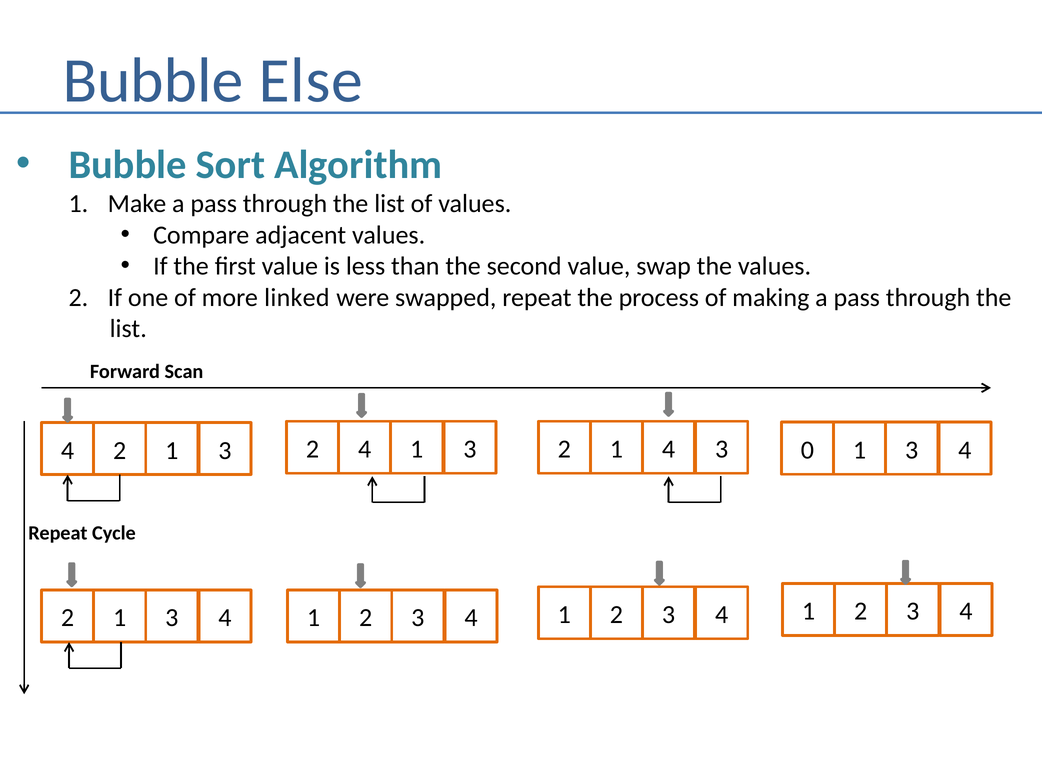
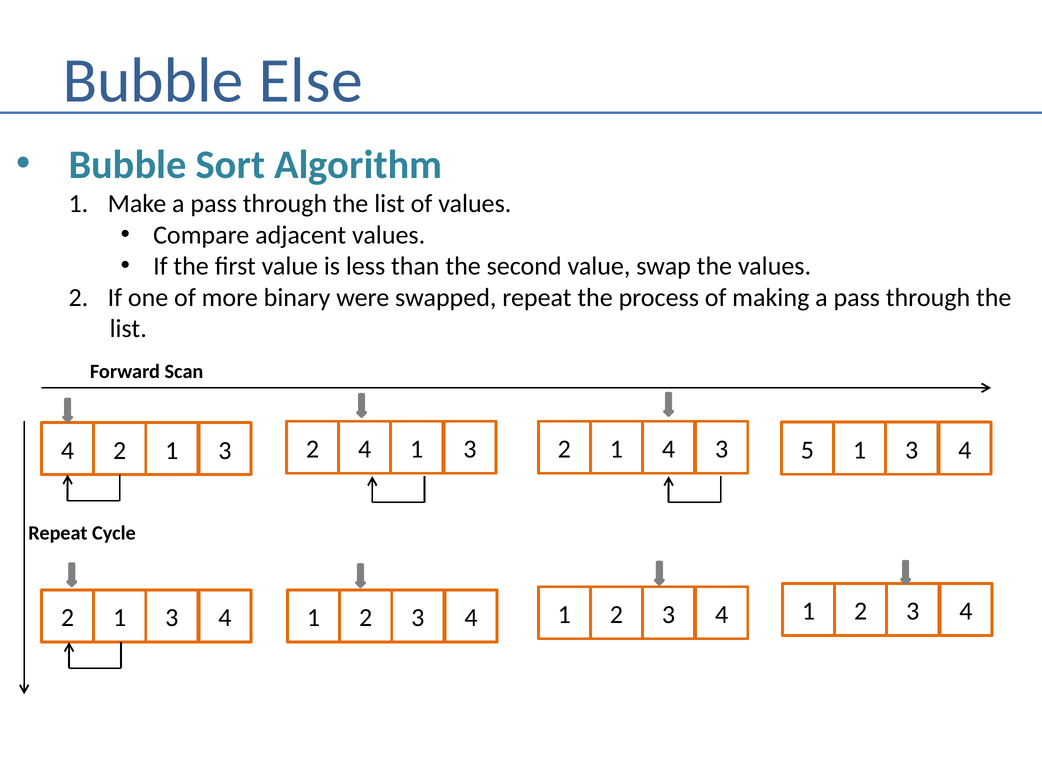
linked: linked -> binary (297, 298)
0: 0 -> 5 (807, 450)
